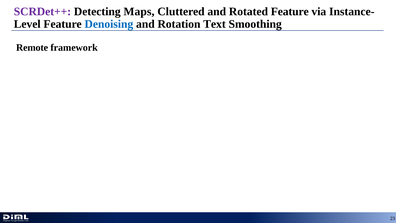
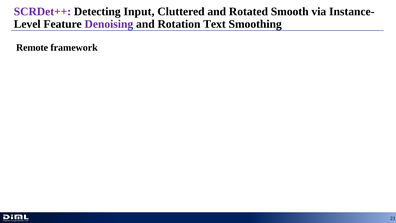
Maps: Maps -> Input (139, 11)
Rotated Feature: Feature -> Smooth (290, 11)
Denoising colour: blue -> purple (109, 24)
